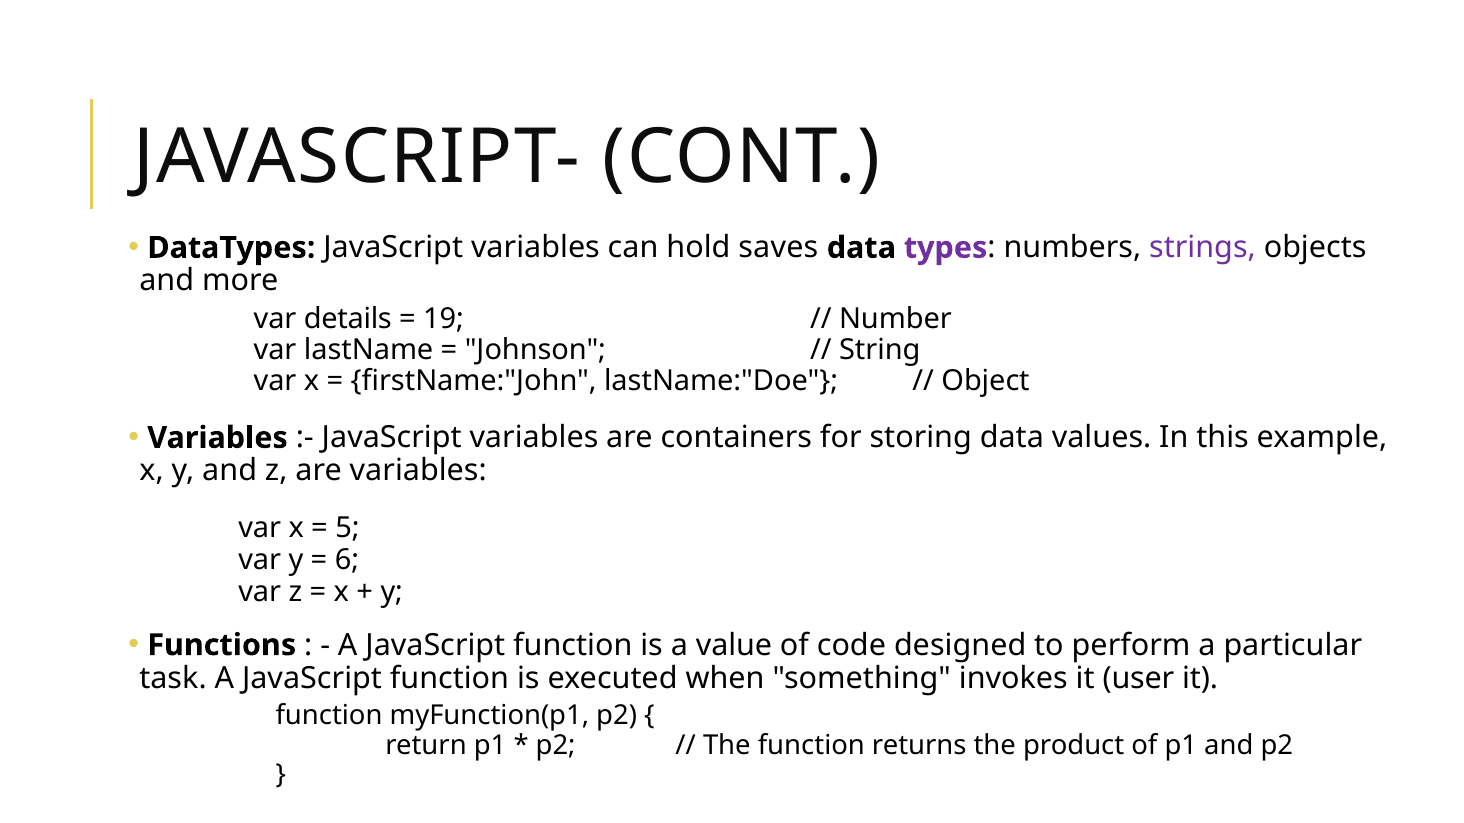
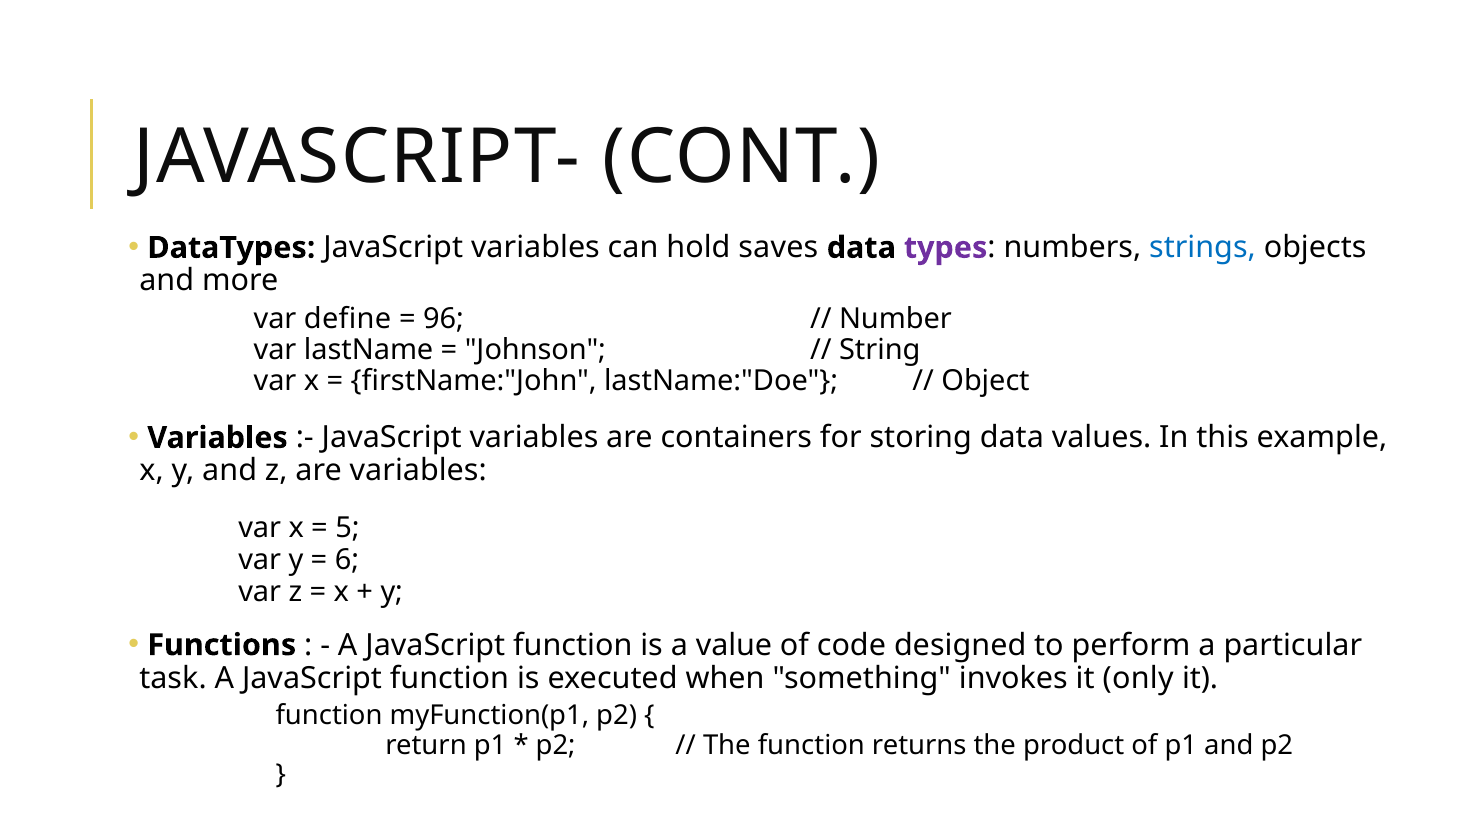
strings colour: purple -> blue (1202, 248)
details: details -> define (348, 319)
19: 19 -> 96 (443, 319)
user: user -> only (1138, 678)
